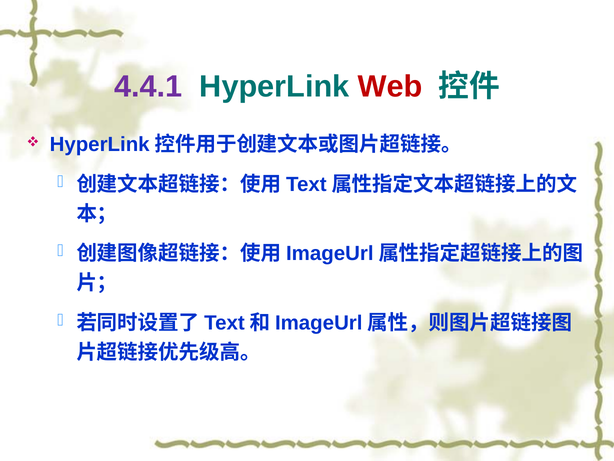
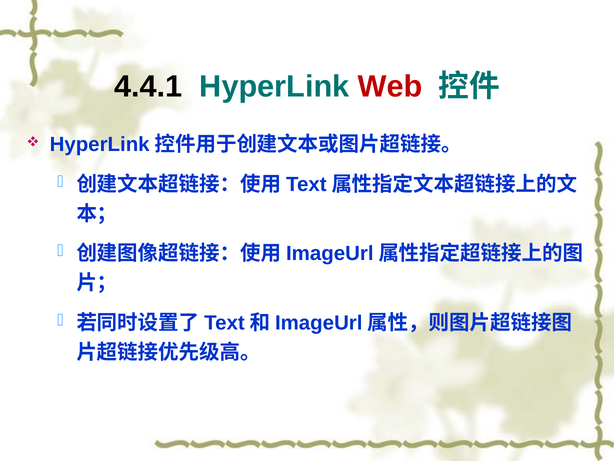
4.4.1 colour: purple -> black (148, 87)
